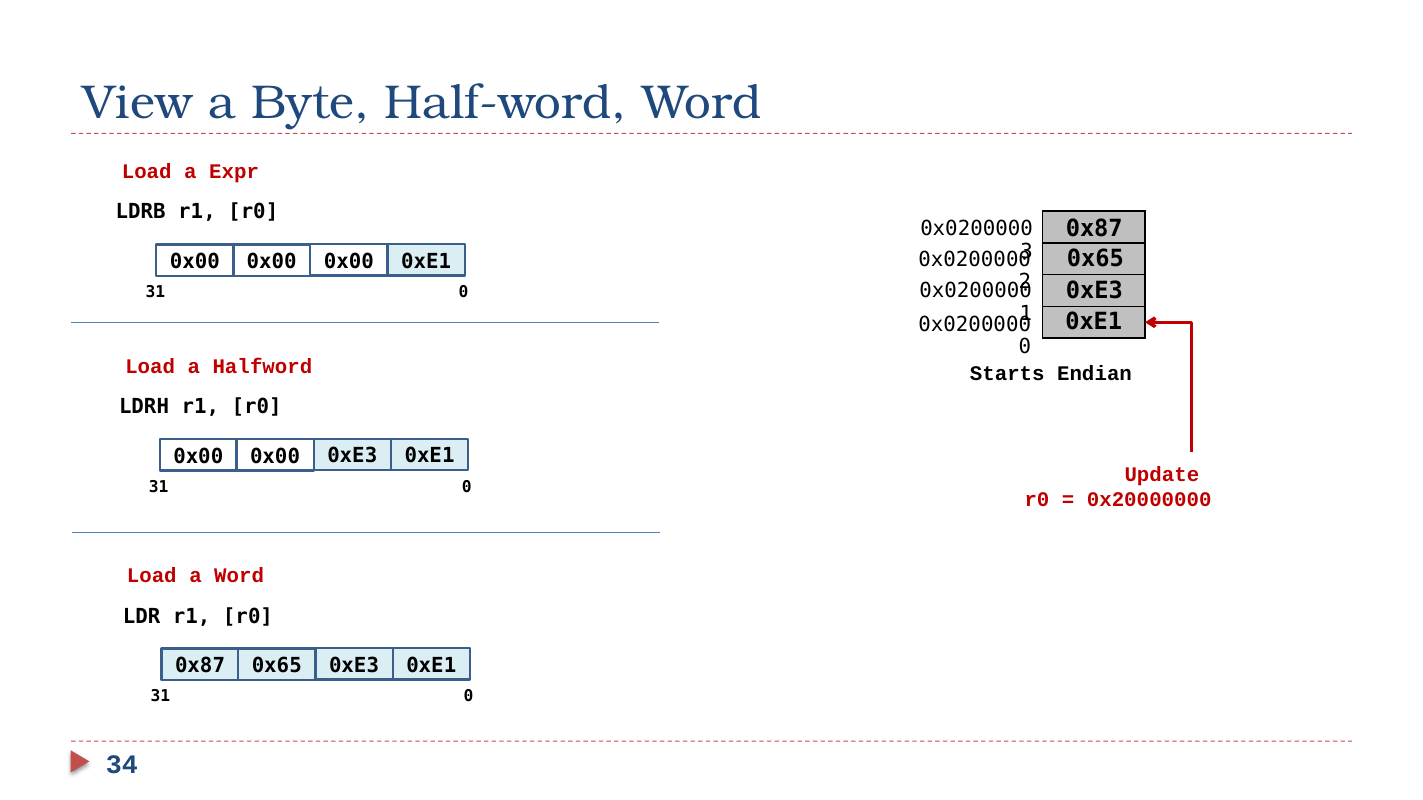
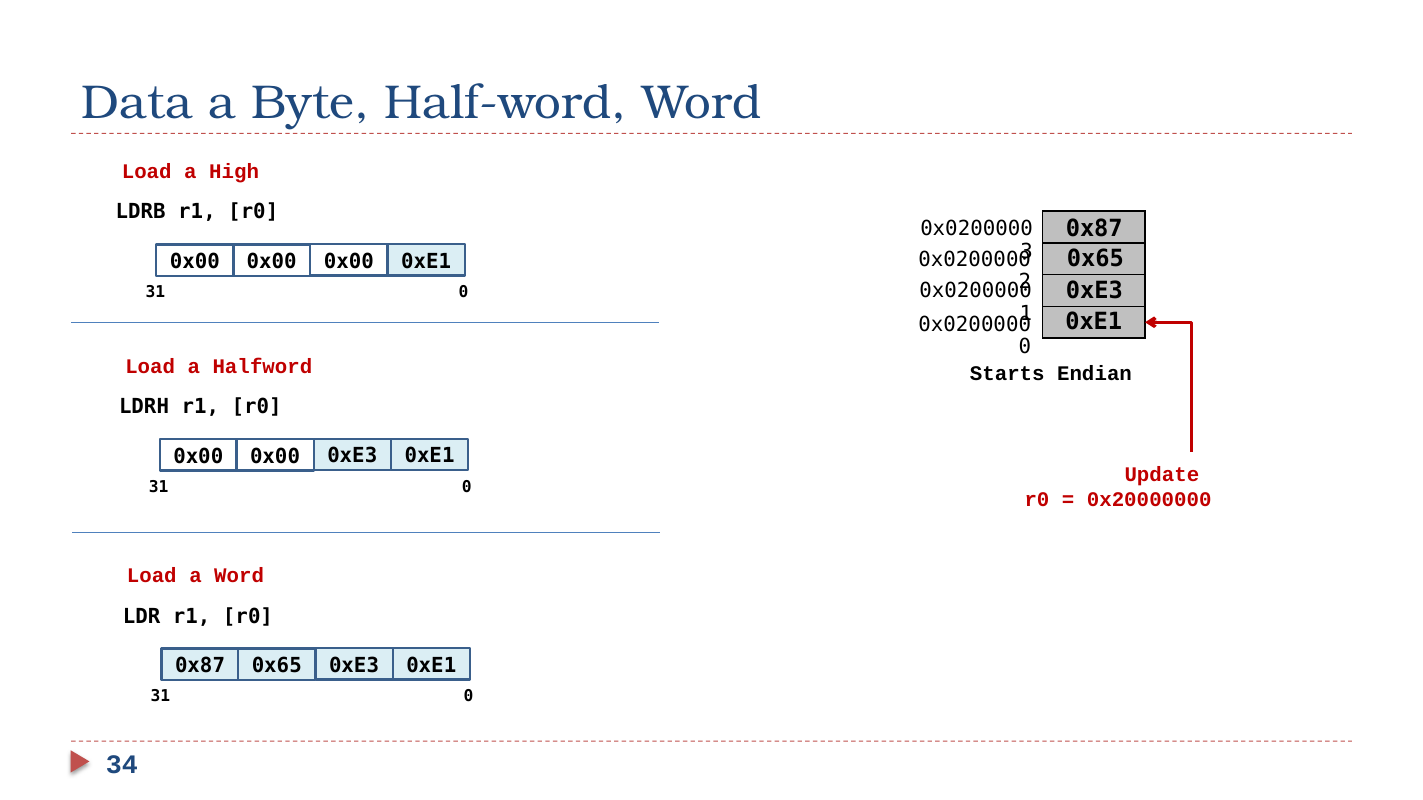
View: View -> Data (137, 103)
Expr: Expr -> High (234, 172)
